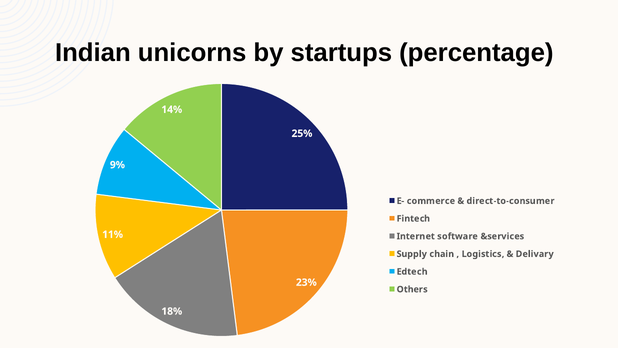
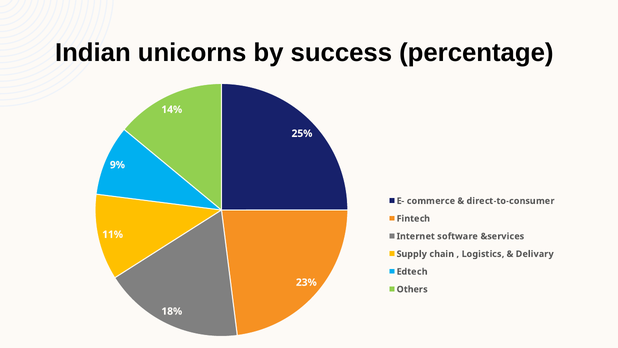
startups: startups -> success (341, 52)
